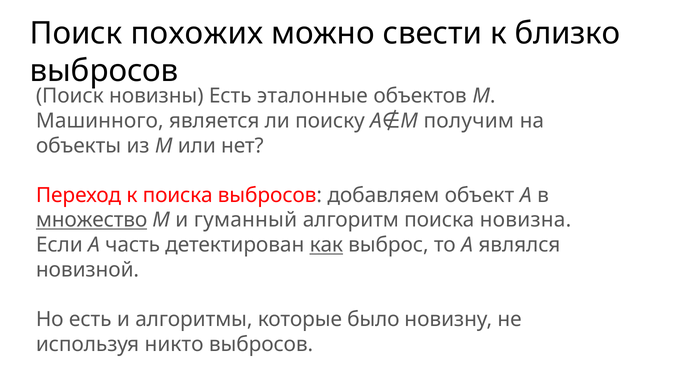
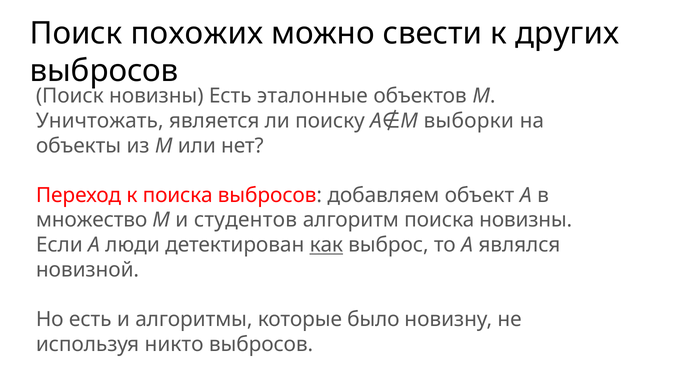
близко: близко -> других (567, 34)
Машинного: Машинного -> Уничтожать (100, 121)
получим: получим -> выборки (469, 121)
множество underline: present -> none (92, 220)
гуманный: гуманный -> студентов (245, 220)
поиска новизна: новизна -> новизны (526, 220)
часть: часть -> люди (133, 245)
